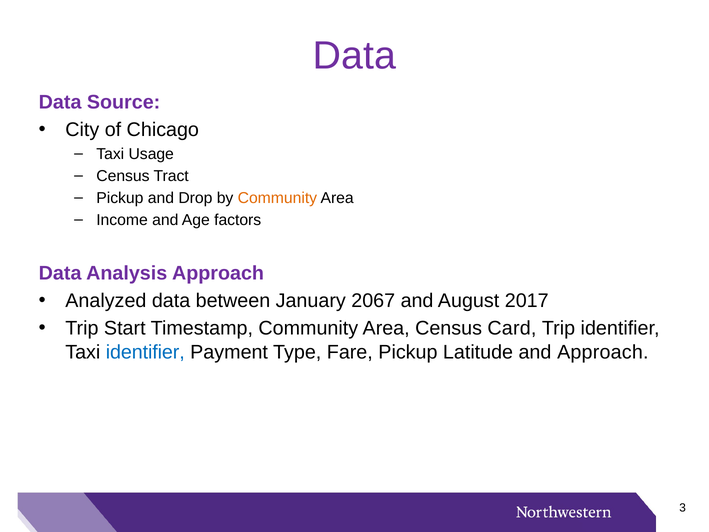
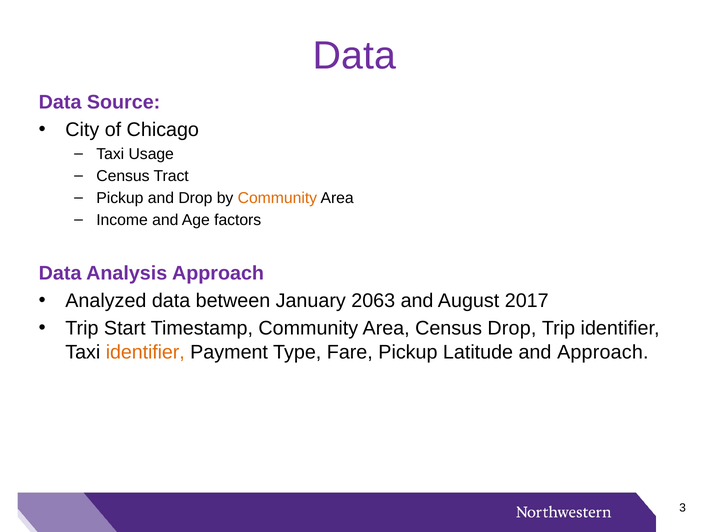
2067: 2067 -> 2063 (373, 301)
Census Card: Card -> Drop (512, 328)
identifier colour: blue -> orange (145, 352)
